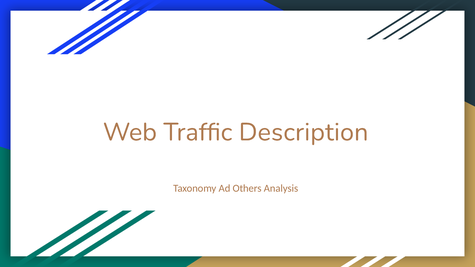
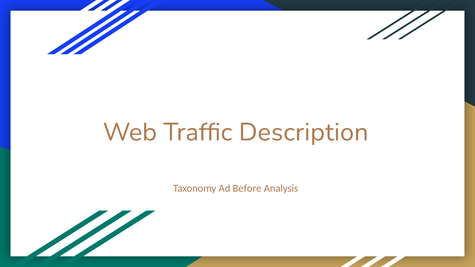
Others: Others -> Before (247, 189)
